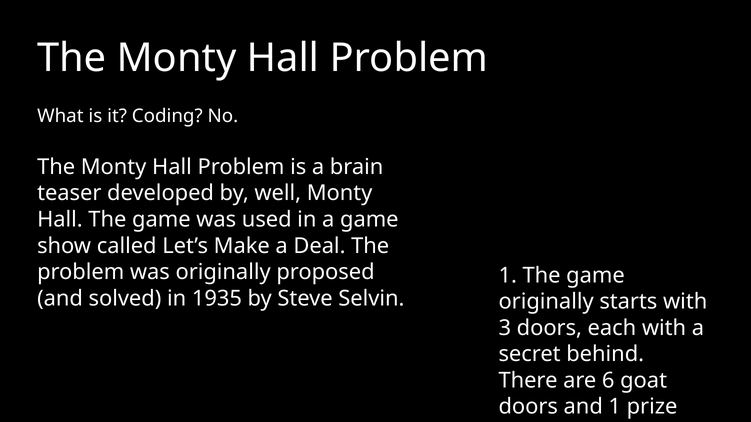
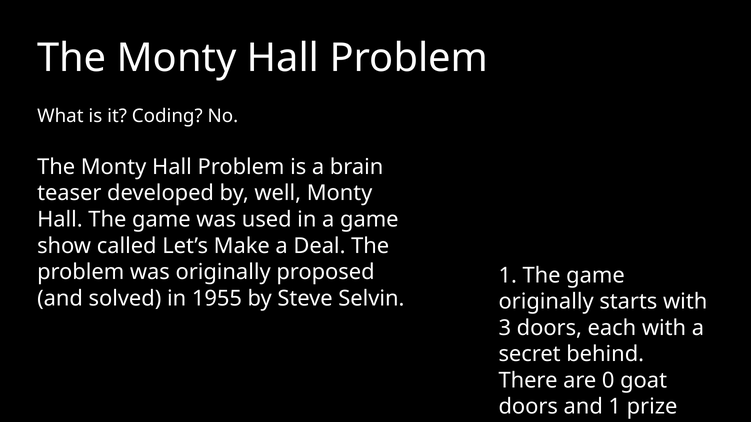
1935: 1935 -> 1955 (217, 299)
6: 6 -> 0 (608, 381)
